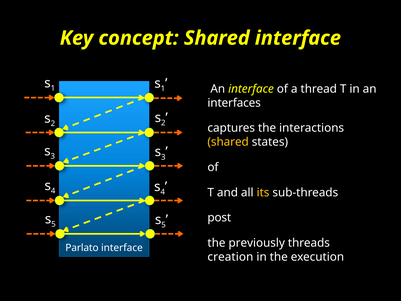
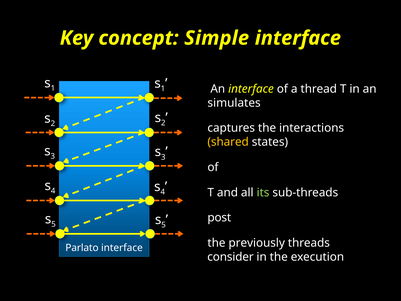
concept Shared: Shared -> Simple (217, 38)
interfaces: interfaces -> simulates (234, 103)
its colour: yellow -> light green (263, 192)
creation: creation -> consider (231, 257)
